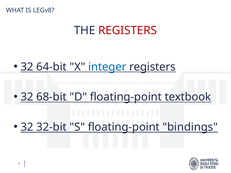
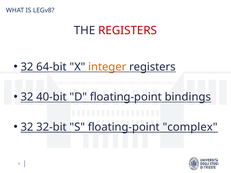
integer colour: blue -> orange (107, 67)
68-bit: 68-bit -> 40-bit (51, 97)
textbook: textbook -> bindings (188, 97)
bindings: bindings -> complex (190, 127)
